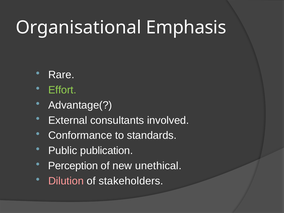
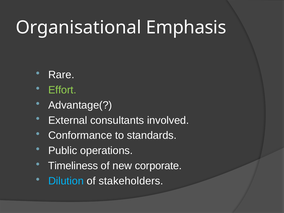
publication: publication -> operations (107, 151)
Perception: Perception -> Timeliness (73, 166)
unethical: unethical -> corporate (158, 166)
Dilution colour: pink -> light blue (66, 181)
